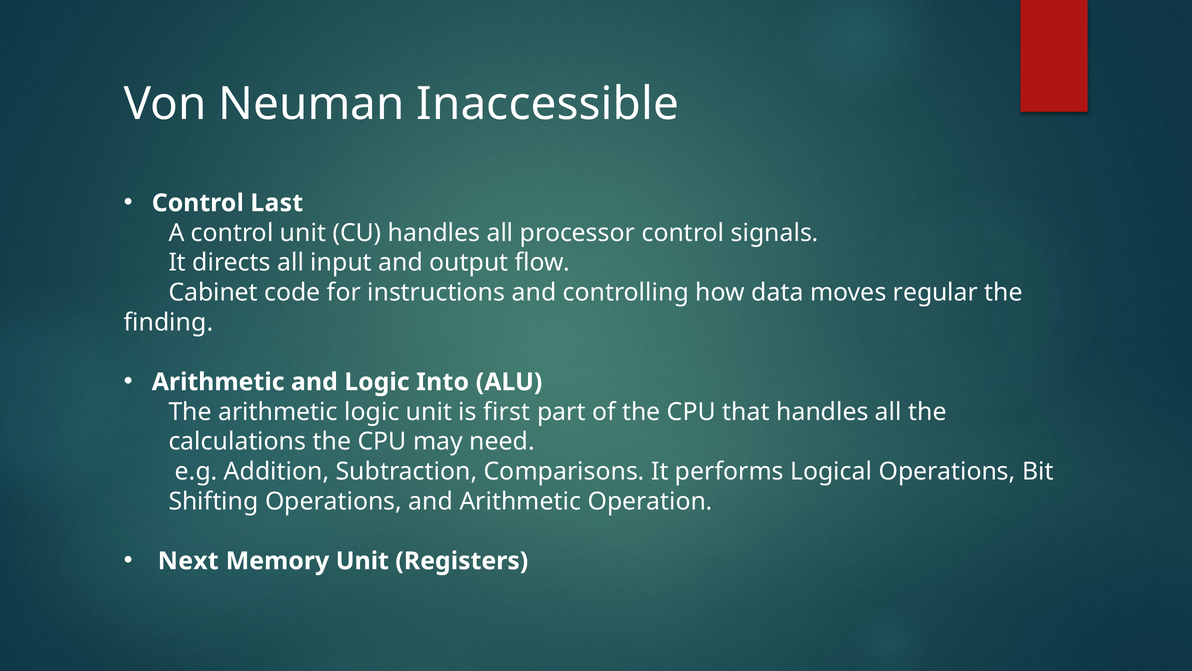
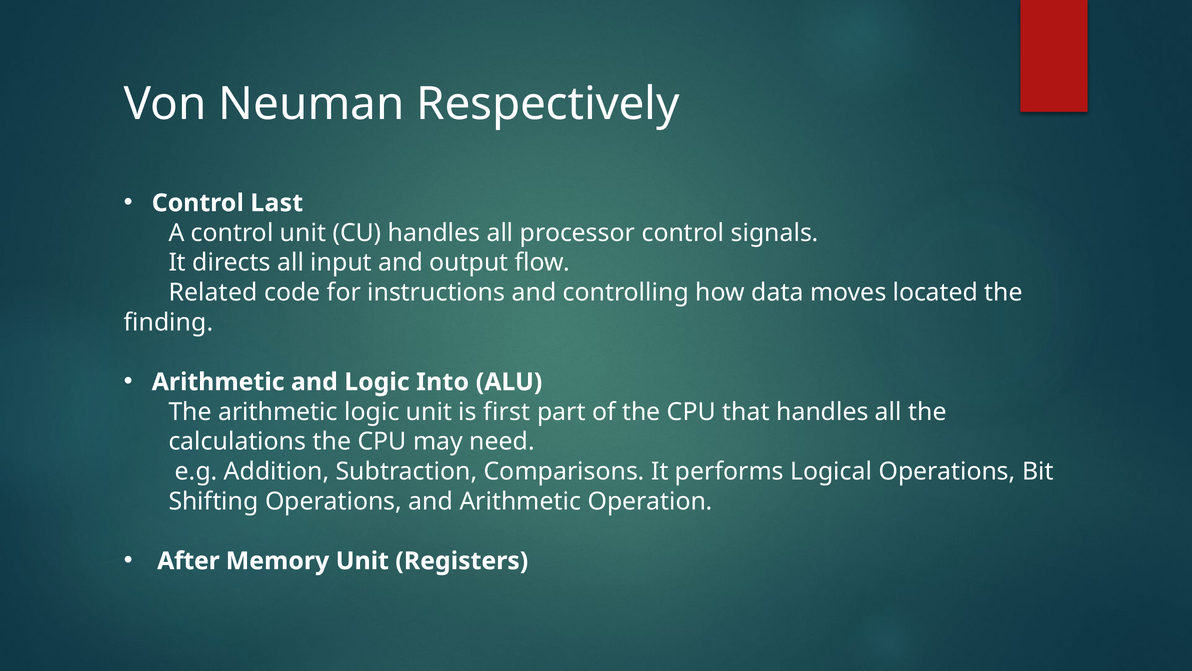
Inaccessible: Inaccessible -> Respectively (548, 104)
Cabinet: Cabinet -> Related (213, 292)
regular: regular -> located (935, 292)
Next: Next -> After (188, 561)
